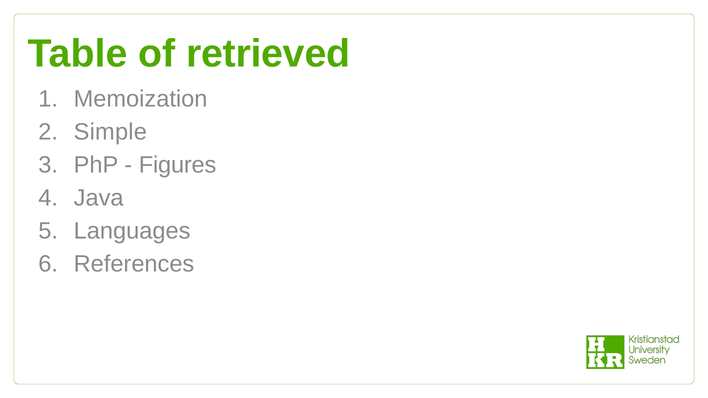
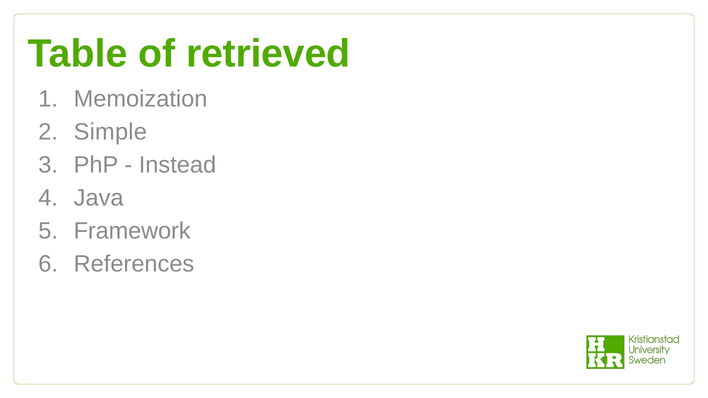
Figures: Figures -> Instead (178, 165)
Languages: Languages -> Framework (132, 231)
